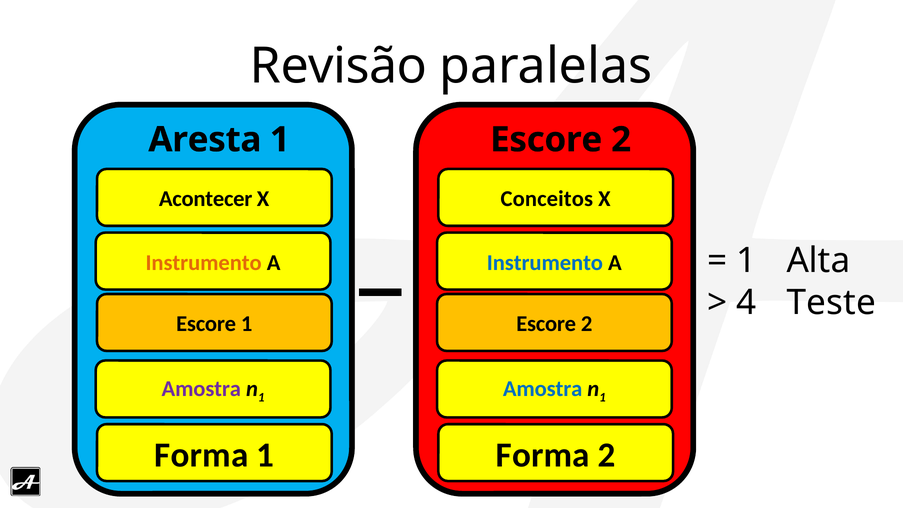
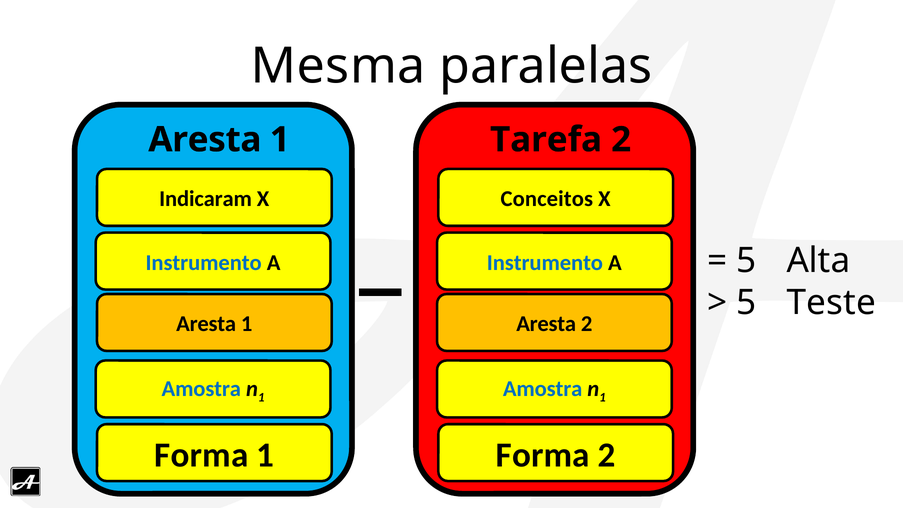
Revisão: Revisão -> Mesma (338, 66)
Escore: Escore -> Tarefa (546, 140)
Acontecer: Acontecer -> Indicaram (206, 199)
1: 1 -> 5 (746, 261)
Instrumento colour: orange -> blue (204, 263)
4: 4 -> 5 (746, 303)
Escore: Escore -> Aresta (206, 324)
Escore: Escore -> Aresta (546, 324)
Amostra colour: purple -> blue (201, 389)
